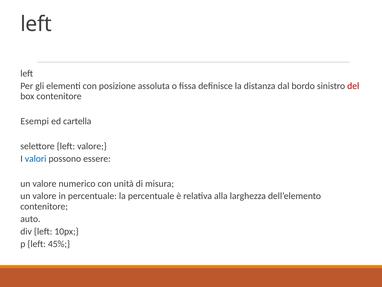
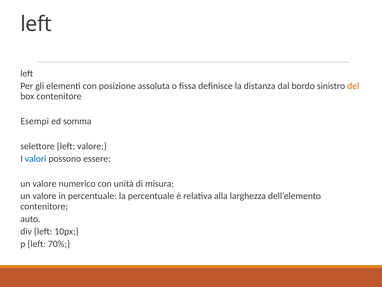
del colour: red -> orange (353, 86)
cartella: cartella -> somma (77, 121)
45%: 45% -> 70% (59, 243)
